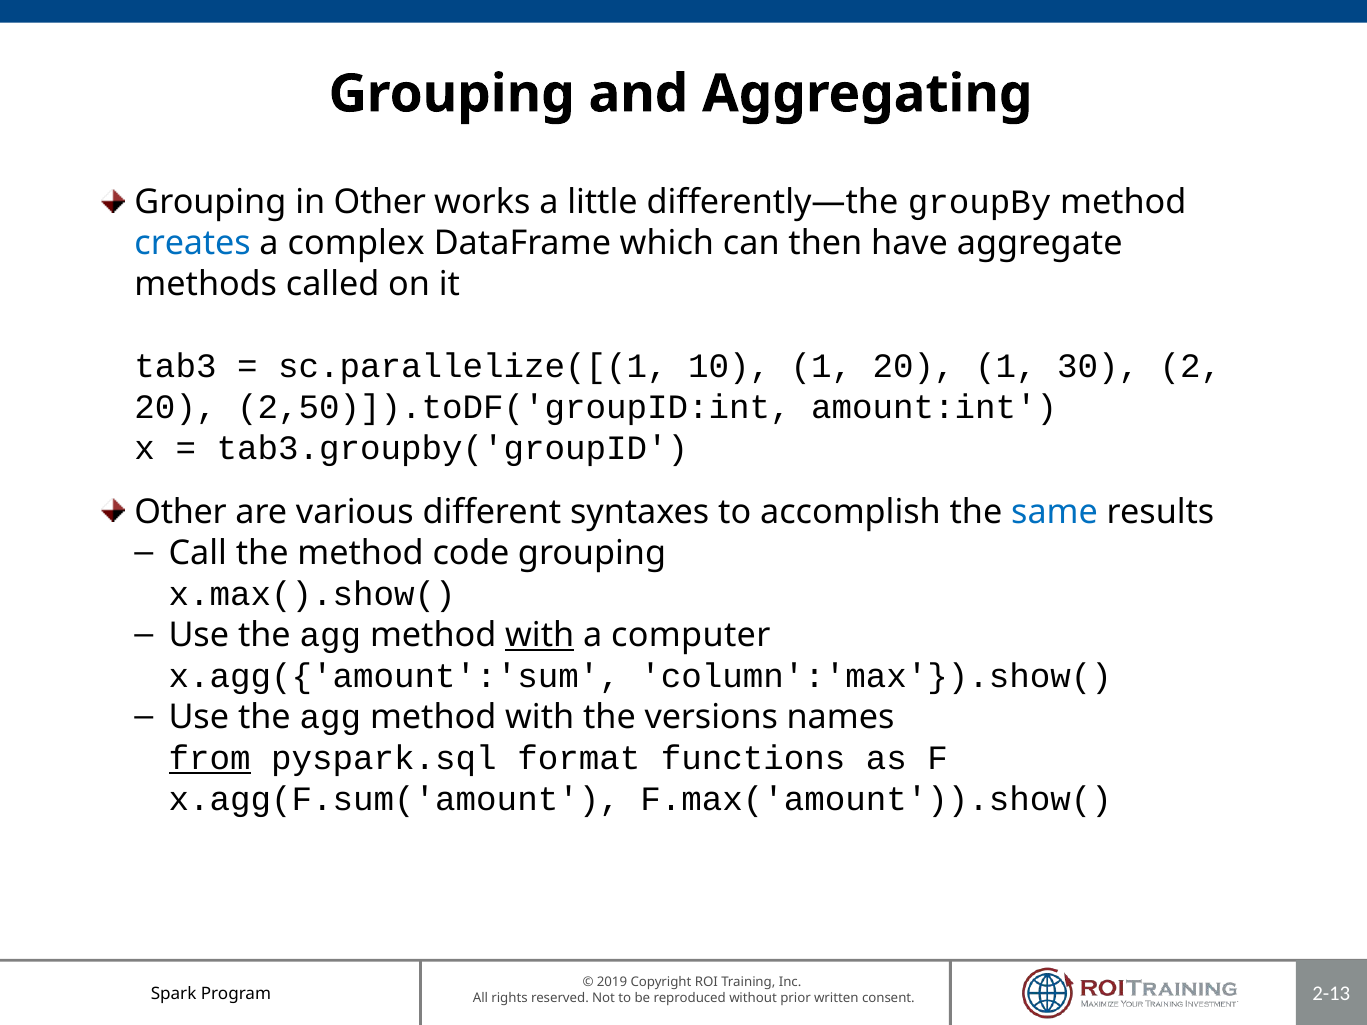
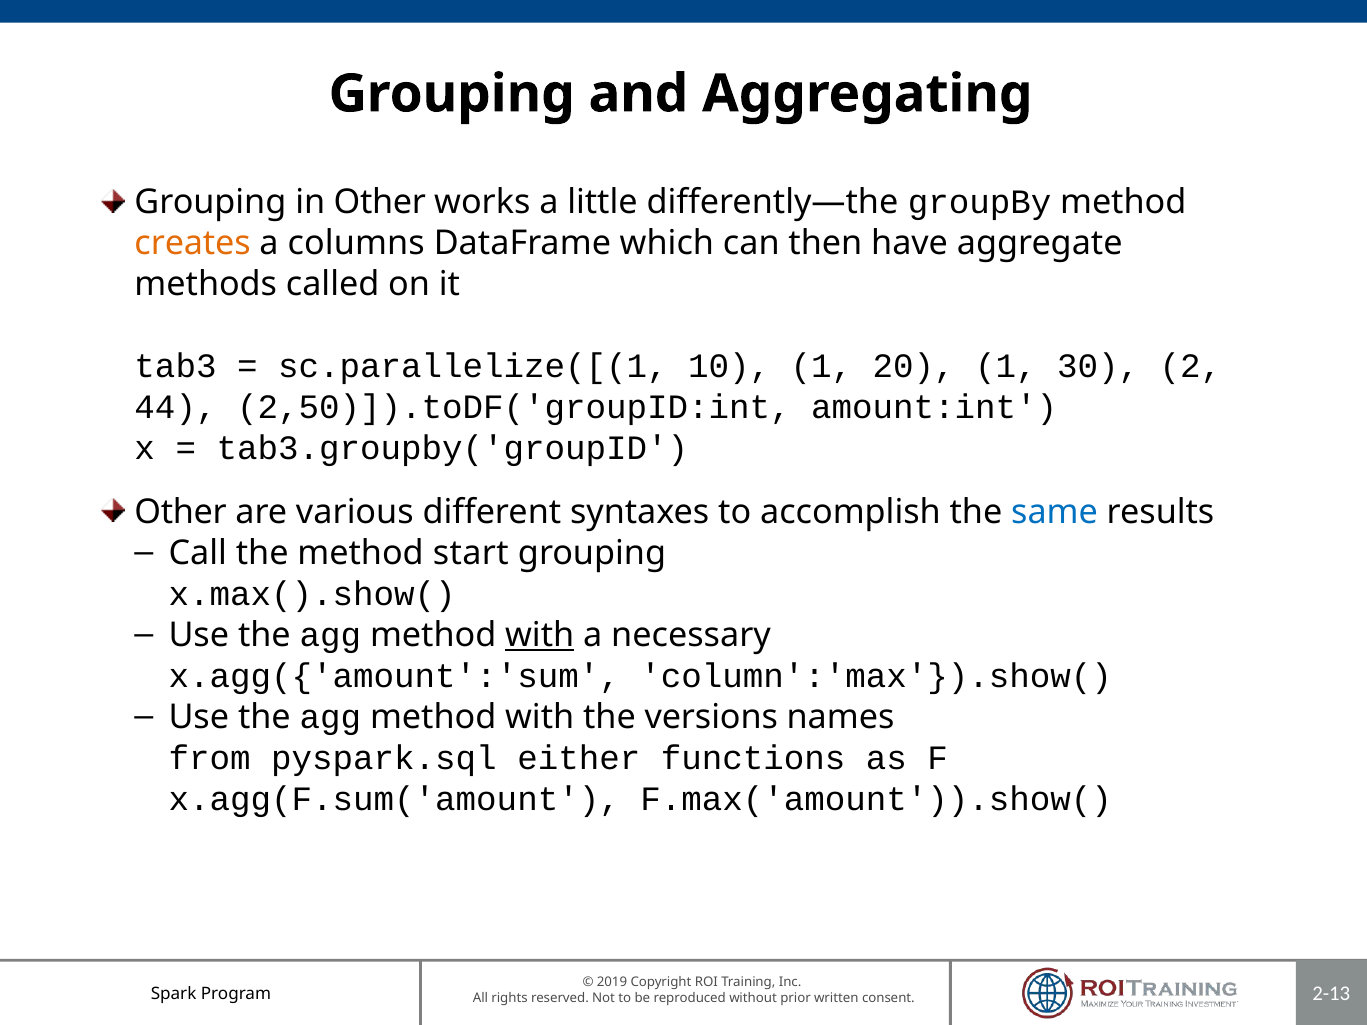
creates colour: blue -> orange (193, 244)
complex: complex -> columns (356, 244)
20: 20 -> 44 (176, 408)
code: code -> start (471, 553)
computer: computer -> necessary (691, 636)
from underline: present -> none (210, 759)
format: format -> either (579, 759)
